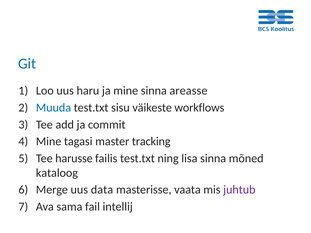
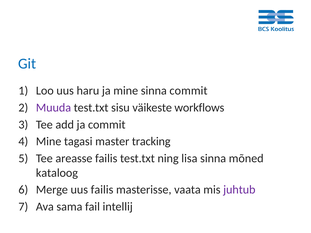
sinna areasse: areasse -> commit (189, 91)
Muuda colour: blue -> purple (53, 108)
harusse: harusse -> areasse (74, 158)
uus data: data -> failis (102, 190)
